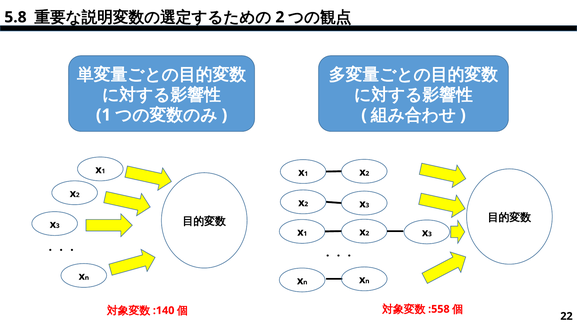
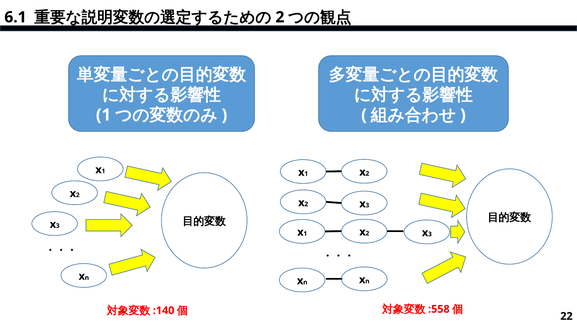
5.8: 5.8 -> 6.1 (15, 17)
